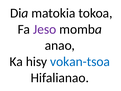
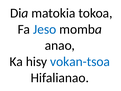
Jeso colour: purple -> blue (45, 29)
